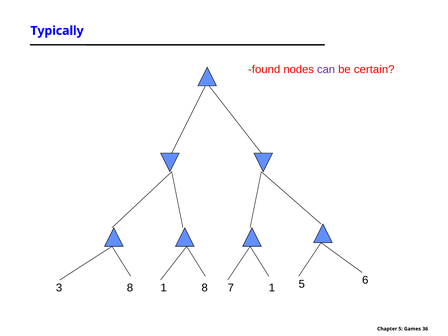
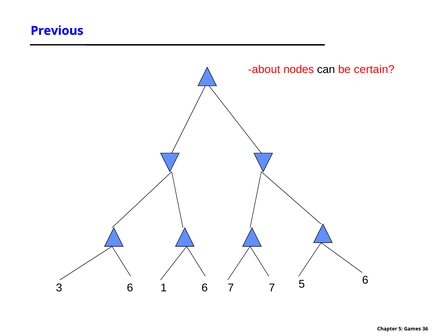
Typically: Typically -> Previous (57, 31)
found: found -> about (264, 69)
can colour: purple -> black (326, 69)
3 8: 8 -> 6 (130, 288)
1 8: 8 -> 6 (205, 288)
7 1: 1 -> 7 (272, 288)
